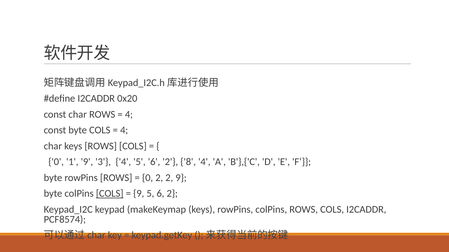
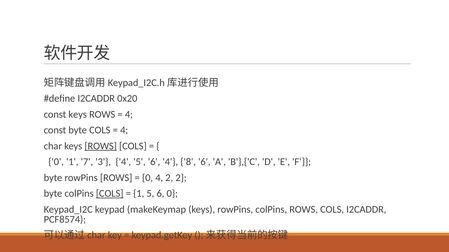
const char: char -> keys (78, 115)
ROWS underline: none -> present (101, 146)
1 9: 9 -> 7 (87, 162)
4 5 6 2: 2 -> 4 (170, 162)
8 4: 4 -> 6 (204, 162)
0 2: 2 -> 4 (159, 178)
2 9: 9 -> 2 (181, 178)
9: 9 -> 1 (139, 194)
2: 2 -> 0 (172, 194)
